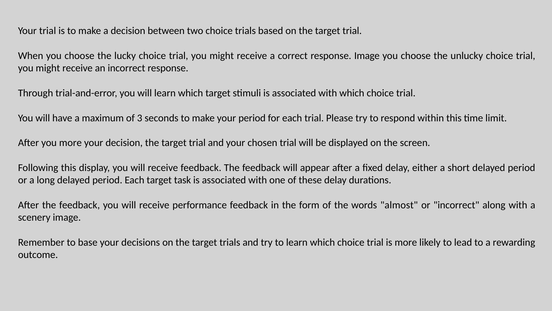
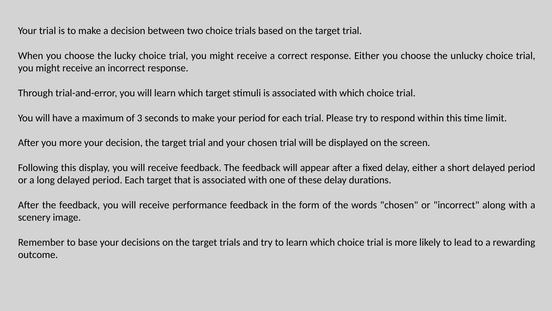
response Image: Image -> Either (367, 56)
task: task -> that (183, 180)
words almost: almost -> chosen (399, 205)
